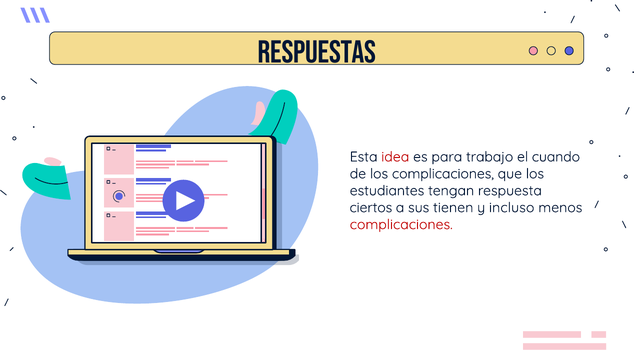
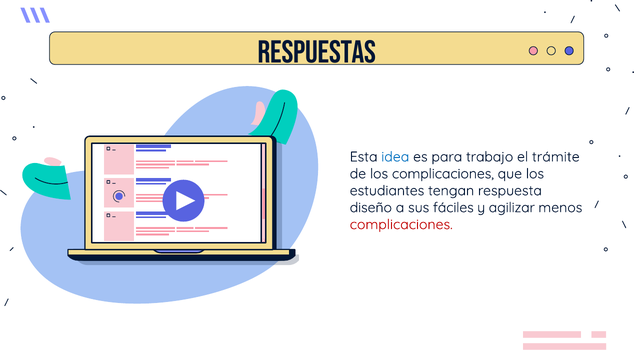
idea colour: red -> blue (395, 157)
cuando: cuando -> trámite (556, 157)
ciertos: ciertos -> diseño (371, 207)
tienen: tienen -> fáciles (453, 207)
incluso: incluso -> agilizar (512, 207)
